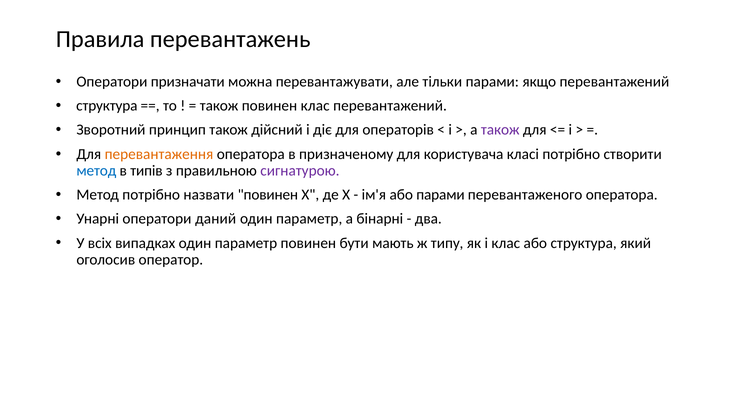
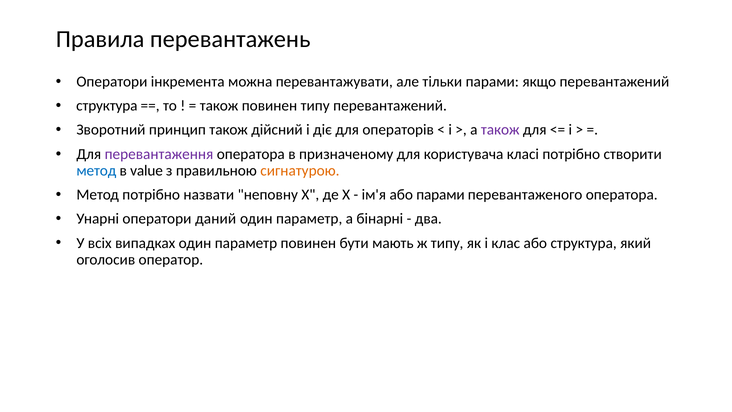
призначати: призначати -> інкремента (188, 82)
повинен клас: клас -> типу (315, 106)
перевантаження colour: orange -> purple (159, 154)
типів: типів -> value (147, 170)
сигнатурою colour: purple -> orange (300, 170)
назвати повинен: повинен -> неповну (268, 195)
